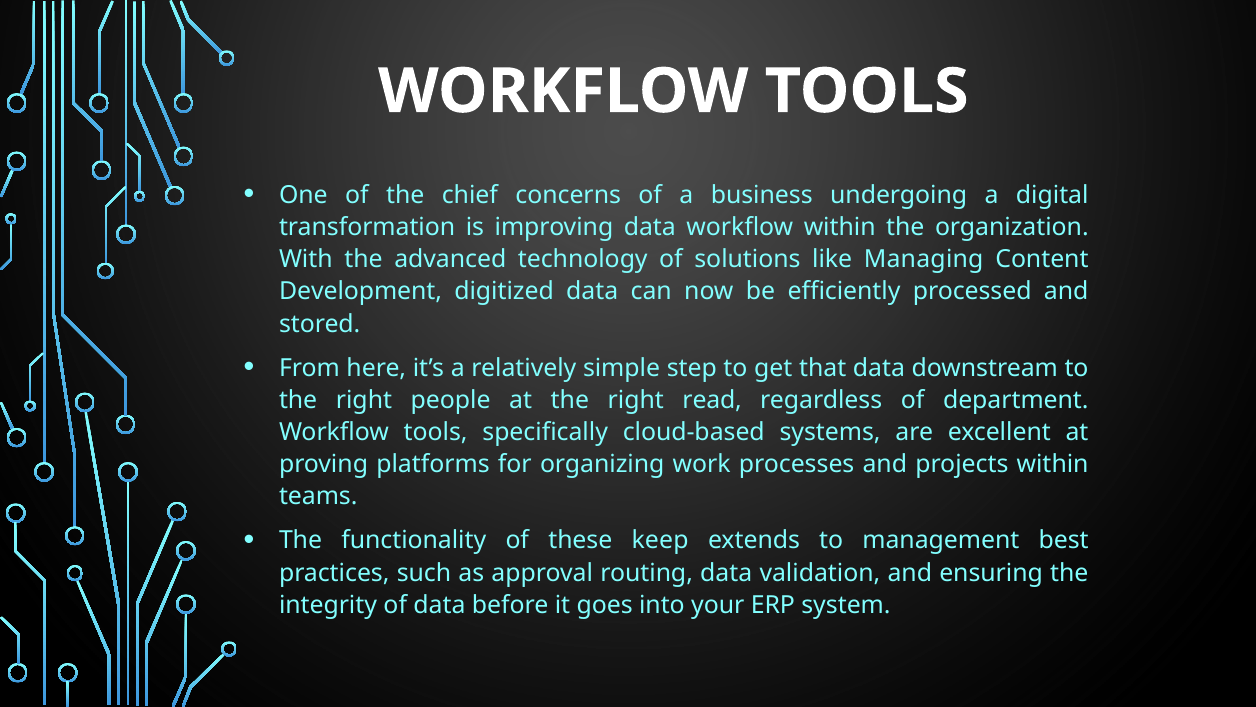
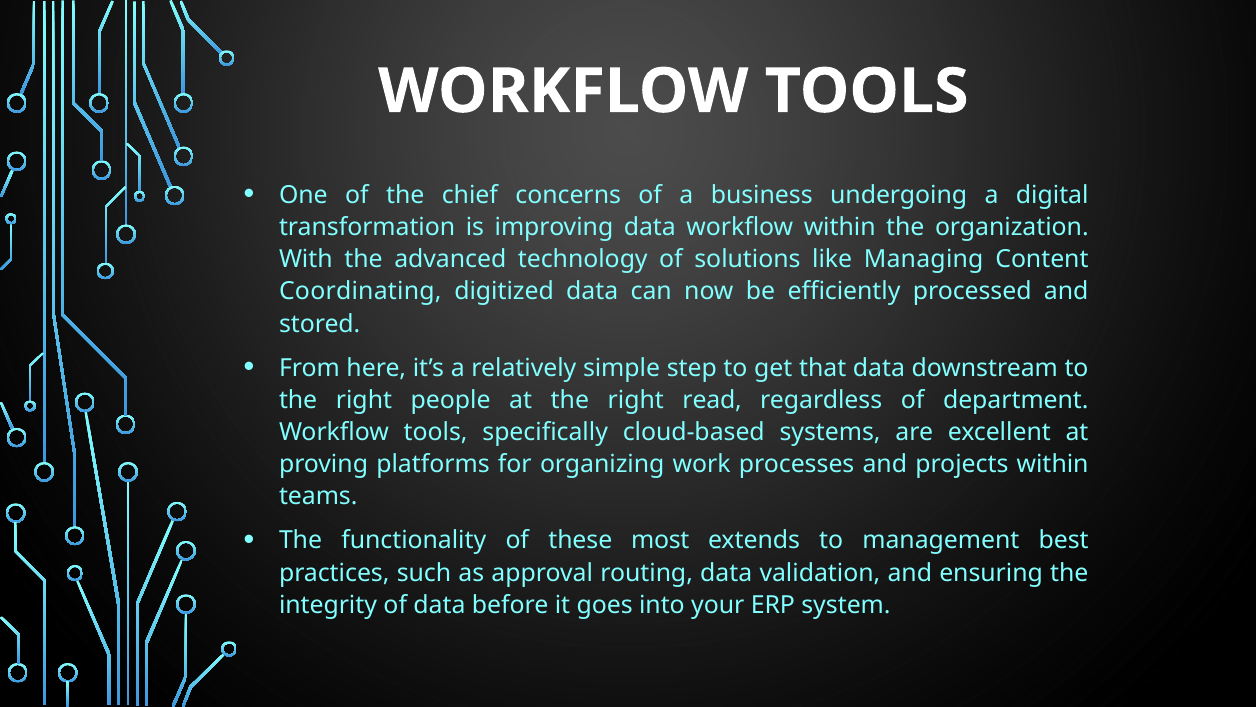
Development: Development -> Coordinating (360, 291)
keep: keep -> most (660, 540)
